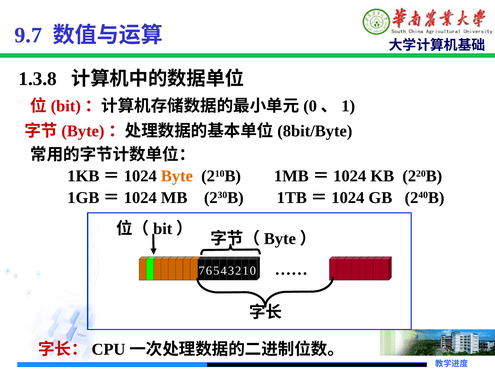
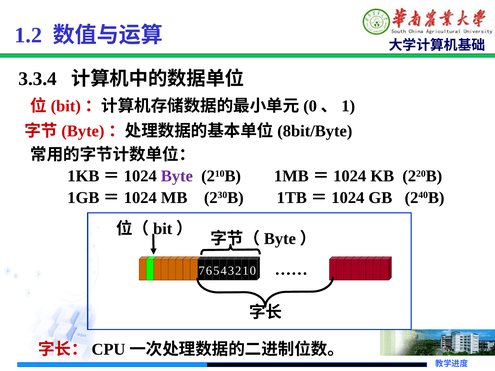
9.7: 9.7 -> 1.2 (28, 35)
1.3.8: 1.3.8 -> 3.3.4 (38, 79)
Byte colour: orange -> purple (177, 176)
